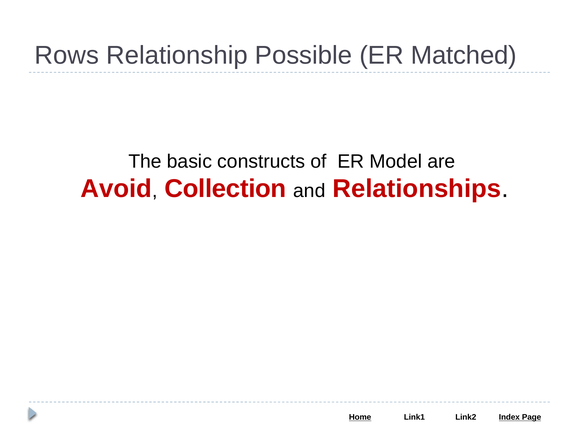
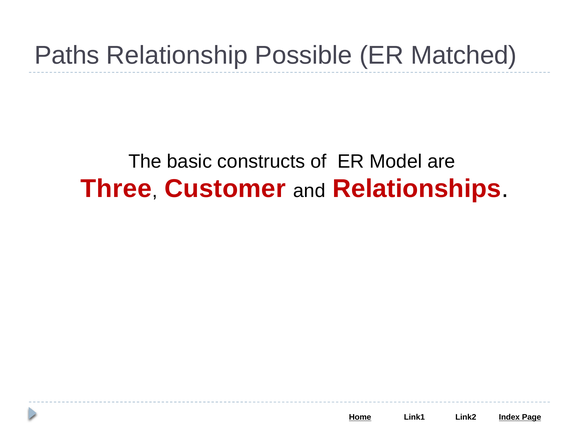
Rows: Rows -> Paths (67, 55)
Avoid: Avoid -> Three (116, 189)
Collection: Collection -> Customer (225, 189)
